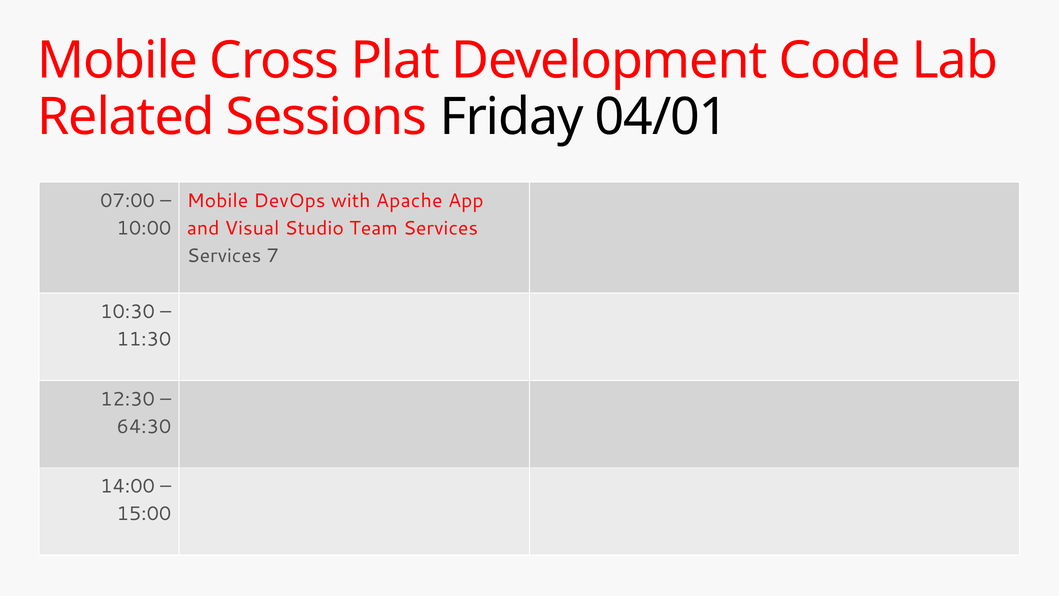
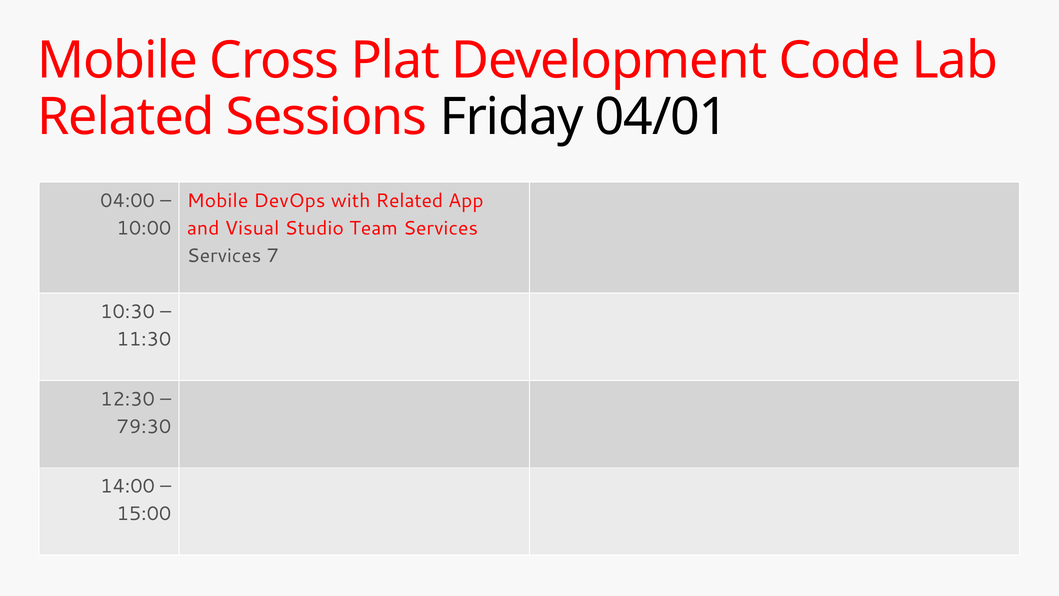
07:00: 07:00 -> 04:00 (128, 201)
with Apache: Apache -> Related (409, 201)
64:30: 64:30 -> 79:30 (144, 426)
